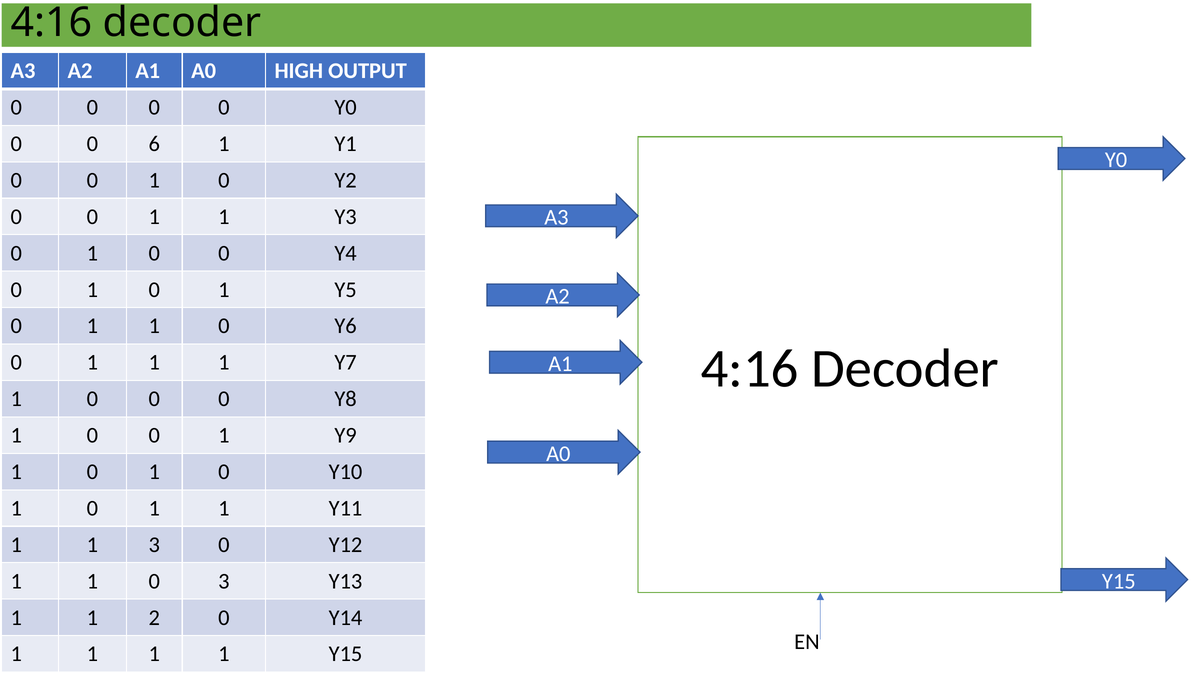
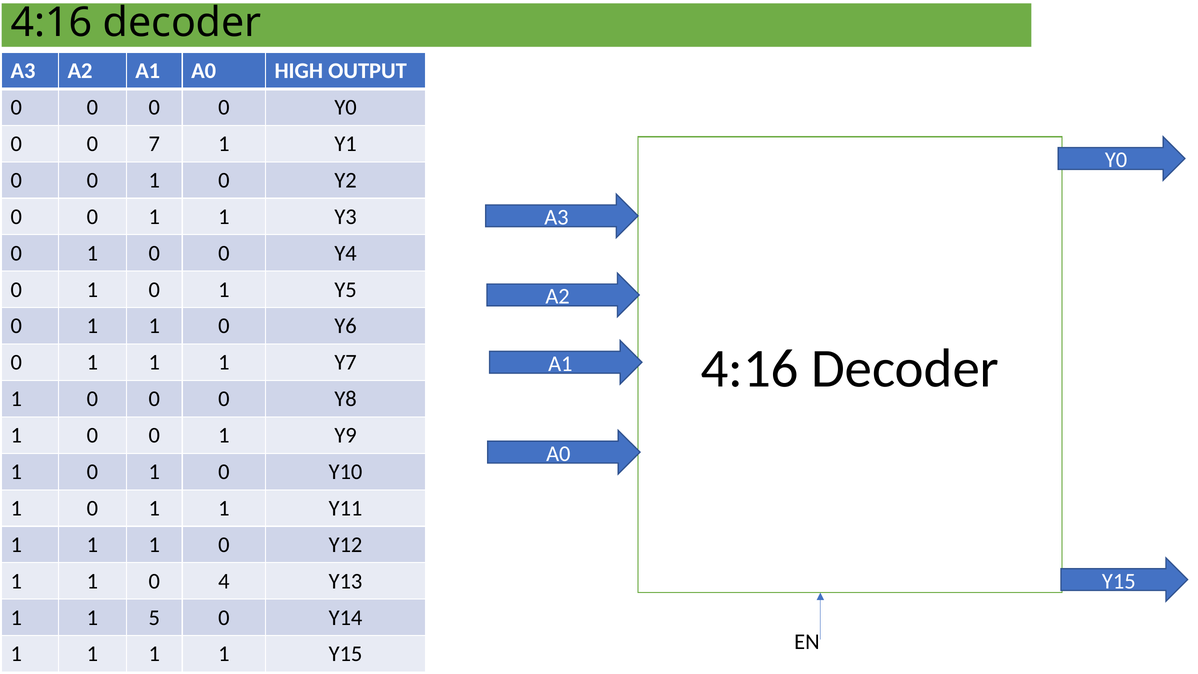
6: 6 -> 7 (154, 144)
3: 3 -> 1 (154, 545)
0 3: 3 -> 4 (224, 581)
2: 2 -> 5 (154, 617)
